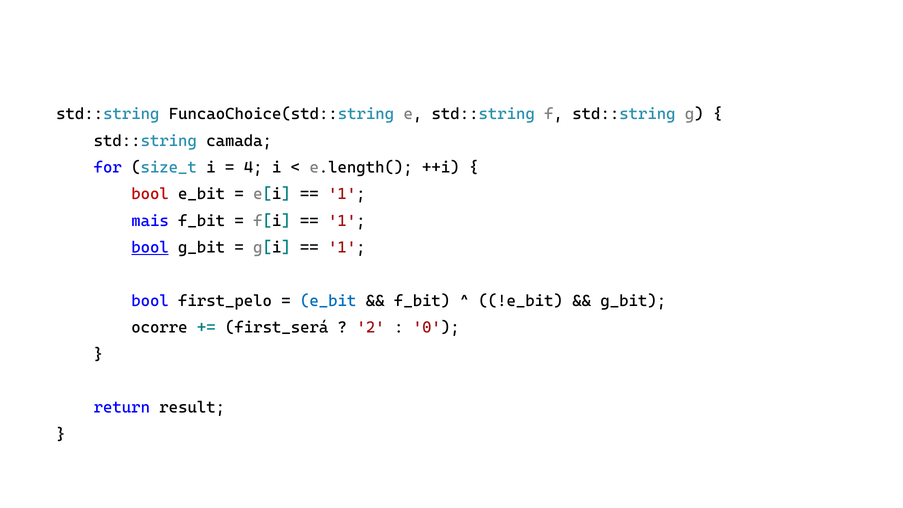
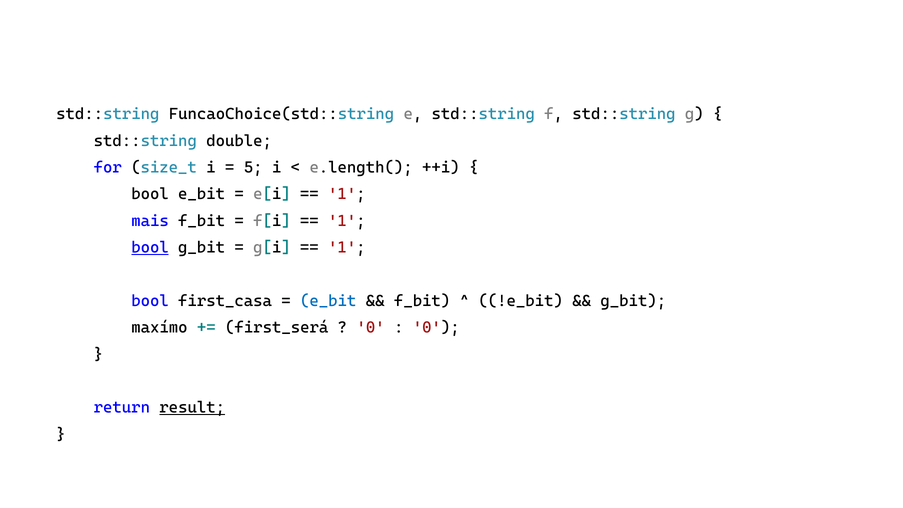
camada: camada -> double (239, 141)
4: 4 -> 5 (253, 167)
bool colour: red -> black (150, 194)
first_pelo: first_pelo -> first_casa (225, 301)
ocorre: ocorre -> maxímo (159, 328)
2: 2 -> 0 (371, 328)
result underline: none -> present (192, 408)
